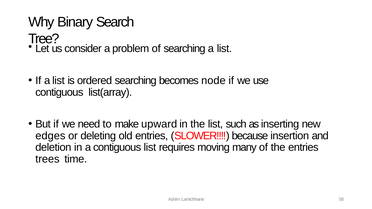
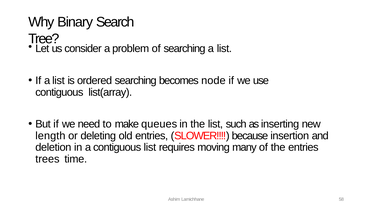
upward: upward -> queues (159, 124)
edges: edges -> length (50, 136)
